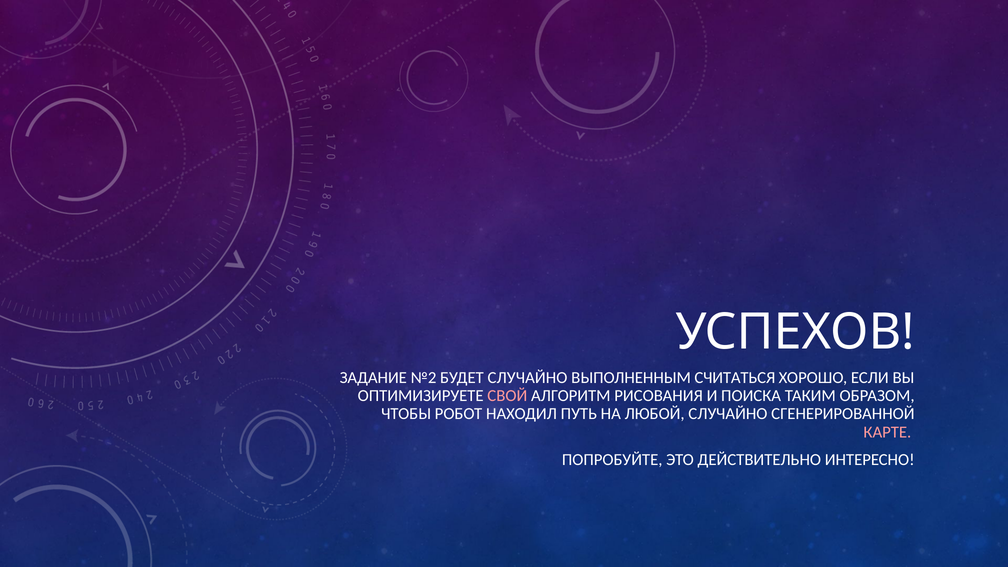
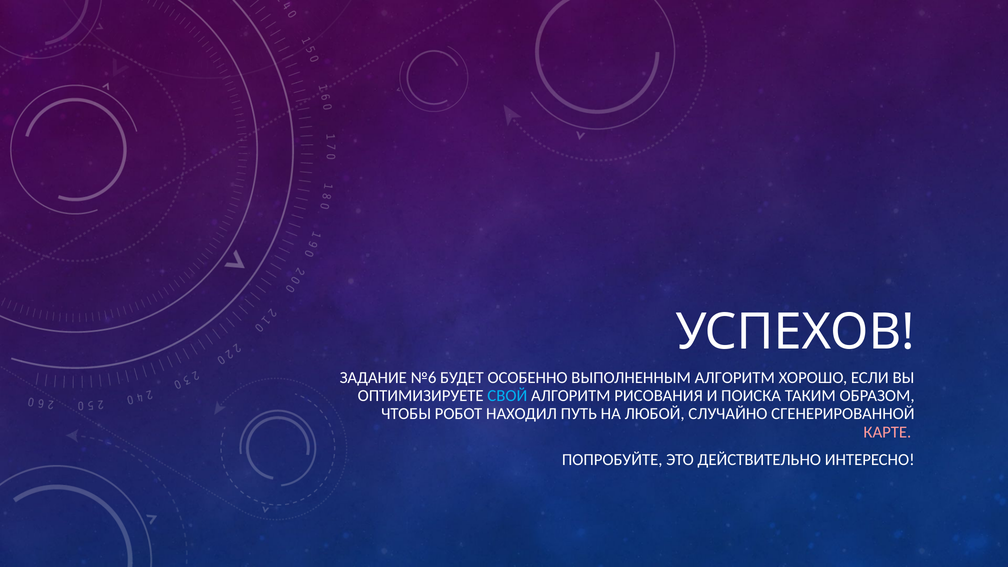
№2: №2 -> №6 (424, 378)
БУДЕТ СЛУЧАЙНО: СЛУЧАЙНО -> ОСОБЕННО (528, 378)
ВЫПОЛНЕННЫМ СЧИТАТЬСЯ: СЧИТАТЬСЯ -> АЛГОРИТМ (735, 378)
СВОЙ colour: pink -> light blue (507, 396)
